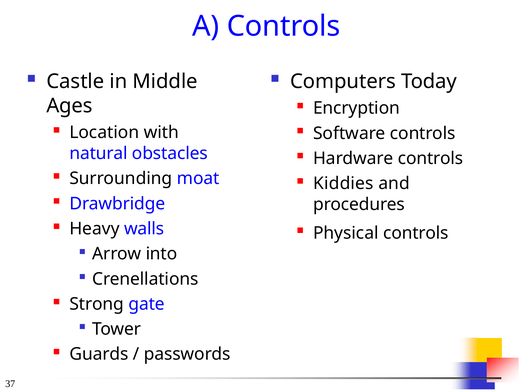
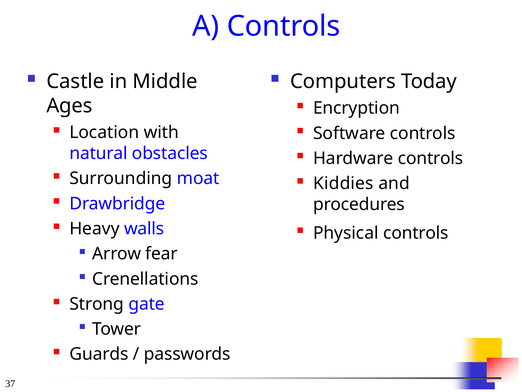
into: into -> fear (161, 254)
